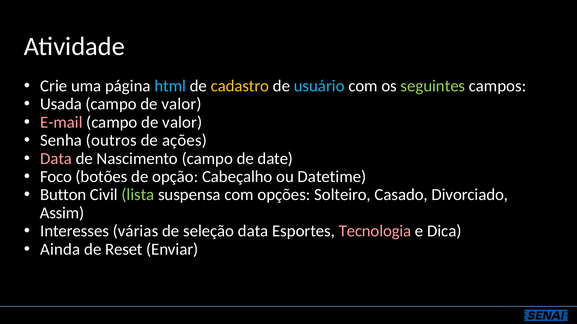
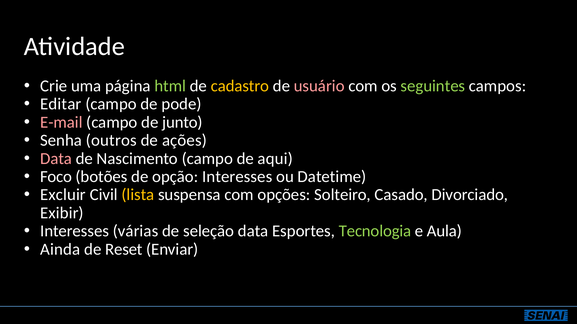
html colour: light blue -> light green (170, 86)
usuário colour: light blue -> pink (319, 86)
Usada: Usada -> Editar (61, 104)
valor: valor -> pode (182, 104)
valor: valor -> junto (182, 122)
date: date -> aqui (275, 159)
opção Cabeçalho: Cabeçalho -> Interesses (237, 177)
Button: Button -> Excluir (63, 195)
lista colour: light green -> yellow (138, 195)
Assim: Assim -> Exibir (62, 213)
Tecnologia colour: pink -> light green (375, 231)
Dica: Dica -> Aula (444, 231)
